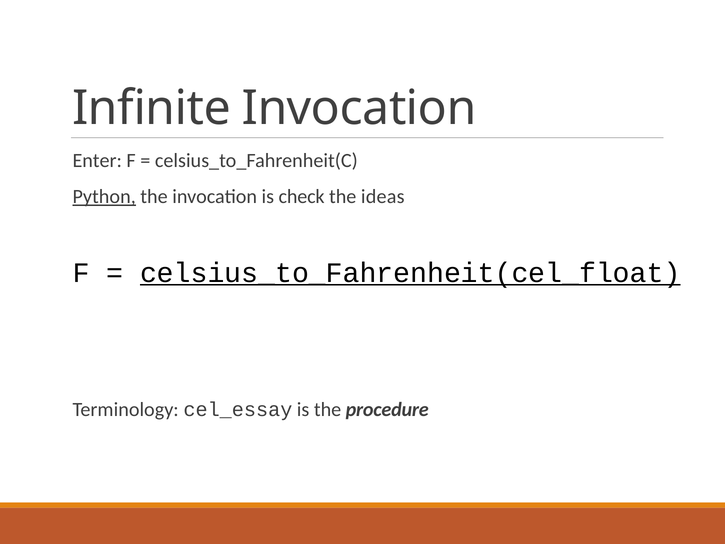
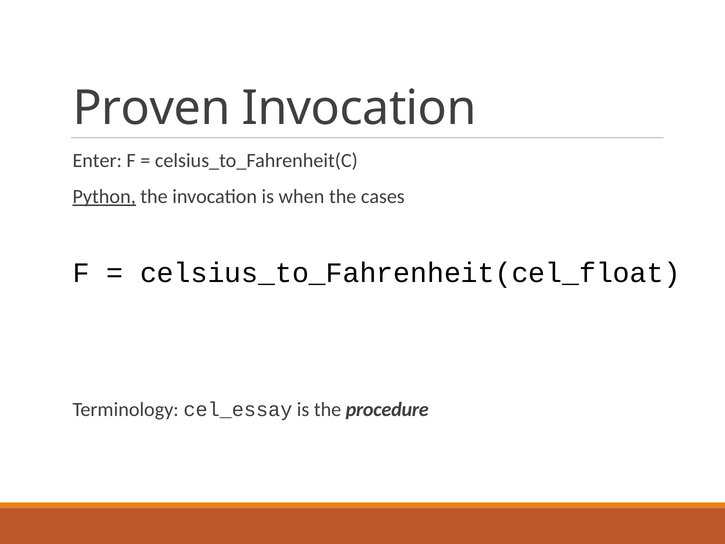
Infinite: Infinite -> Proven (152, 108)
check: check -> when (302, 197)
ideas: ideas -> cases (383, 197)
celsius_to_Fahrenheit(cel_float underline: present -> none (410, 273)
